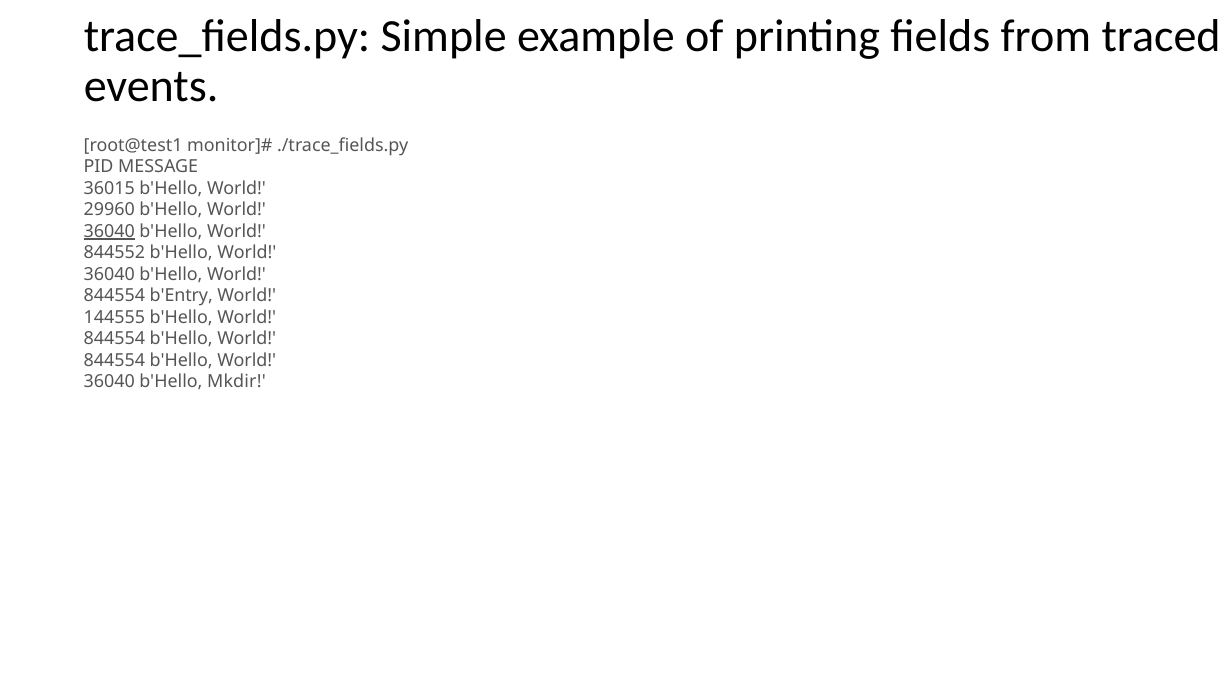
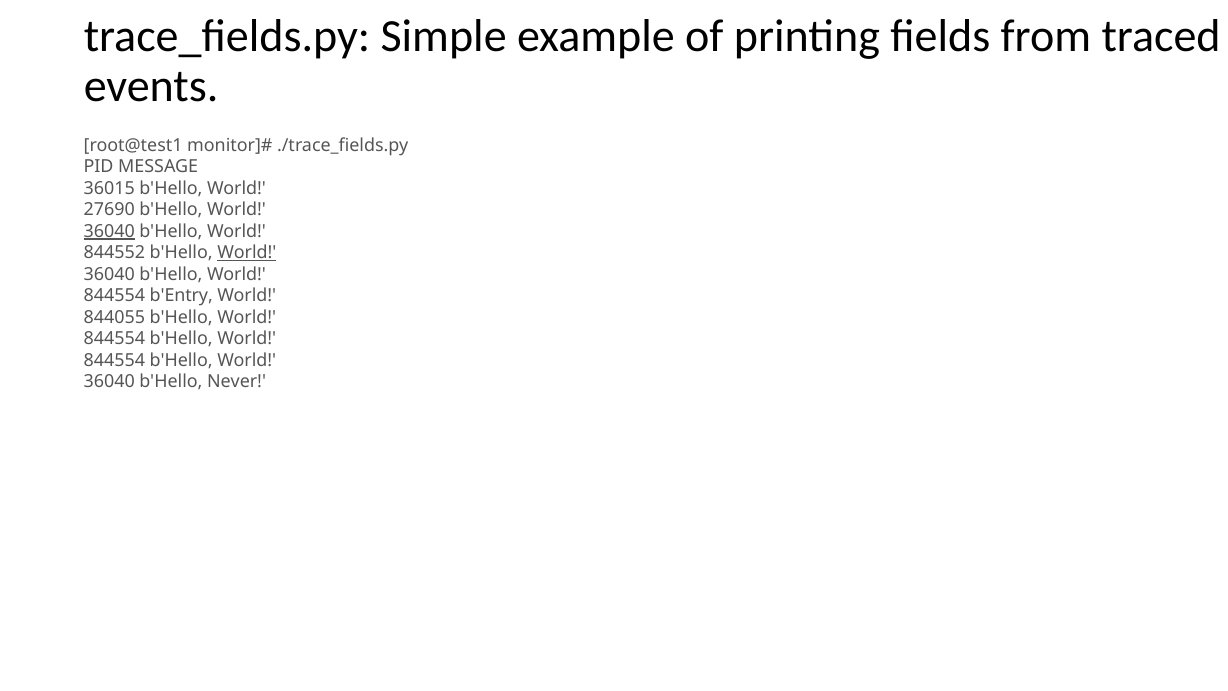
29960: 29960 -> 27690 (109, 210)
World underline: none -> present (247, 253)
144555: 144555 -> 844055 (114, 317)
Mkdir: Mkdir -> Never (237, 382)
